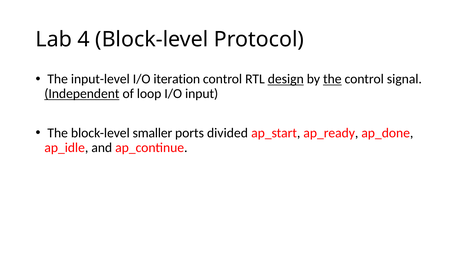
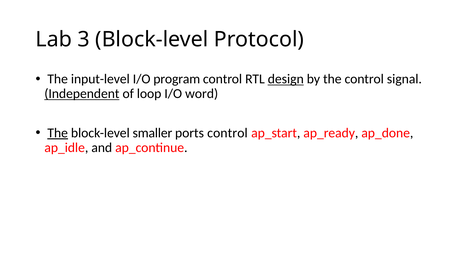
4: 4 -> 3 (84, 39)
iteration: iteration -> program (177, 79)
the underline: present -> none (332, 79)
input: input -> word (202, 94)
The underline: none -> present (58, 133)
ports divided: divided -> control (227, 133)
